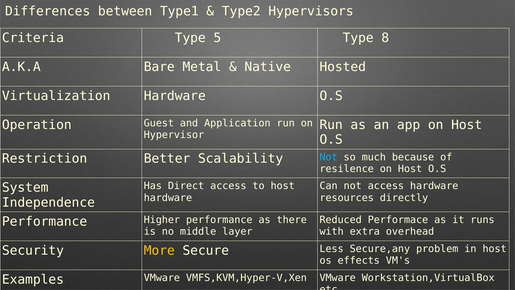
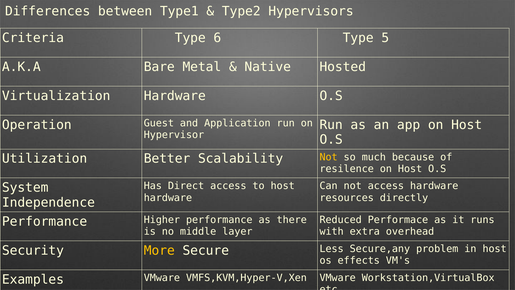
5: 5 -> 6 (217, 38)
8: 8 -> 5 (385, 38)
Restriction: Restriction -> Utilization (45, 159)
Not colour: light blue -> yellow (329, 157)
